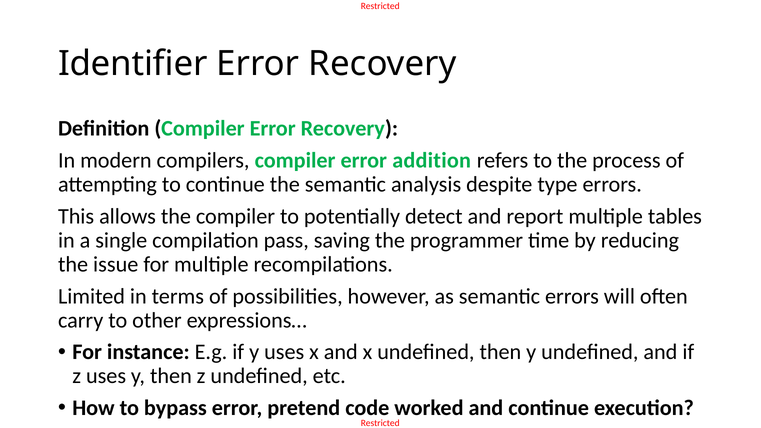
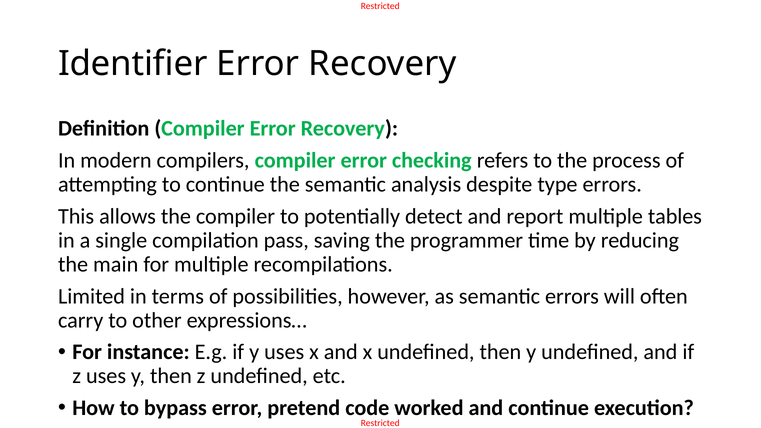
addition: addition -> checking (432, 161)
issue: issue -> main (116, 264)
